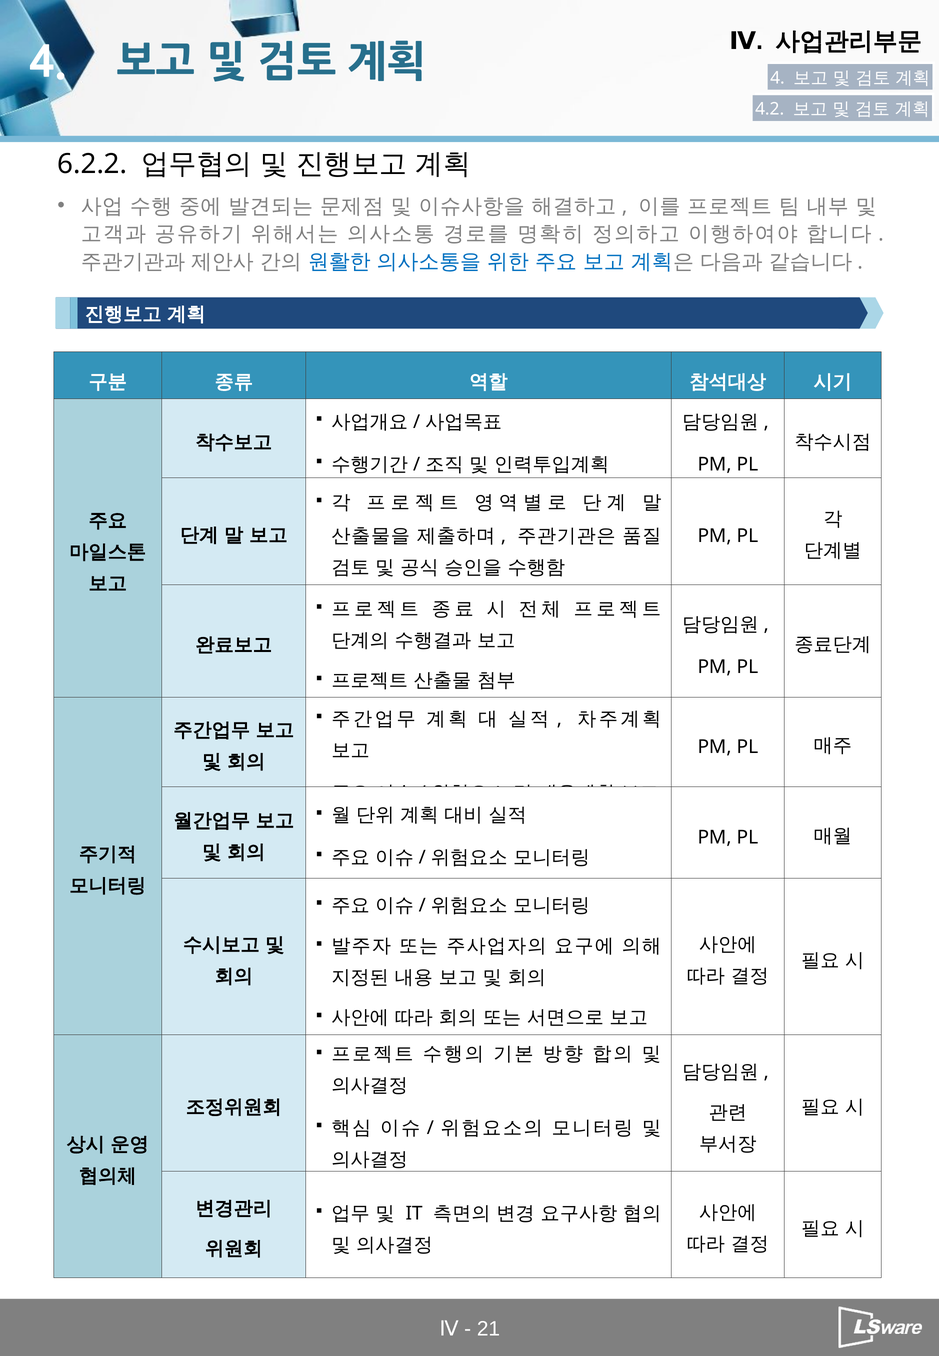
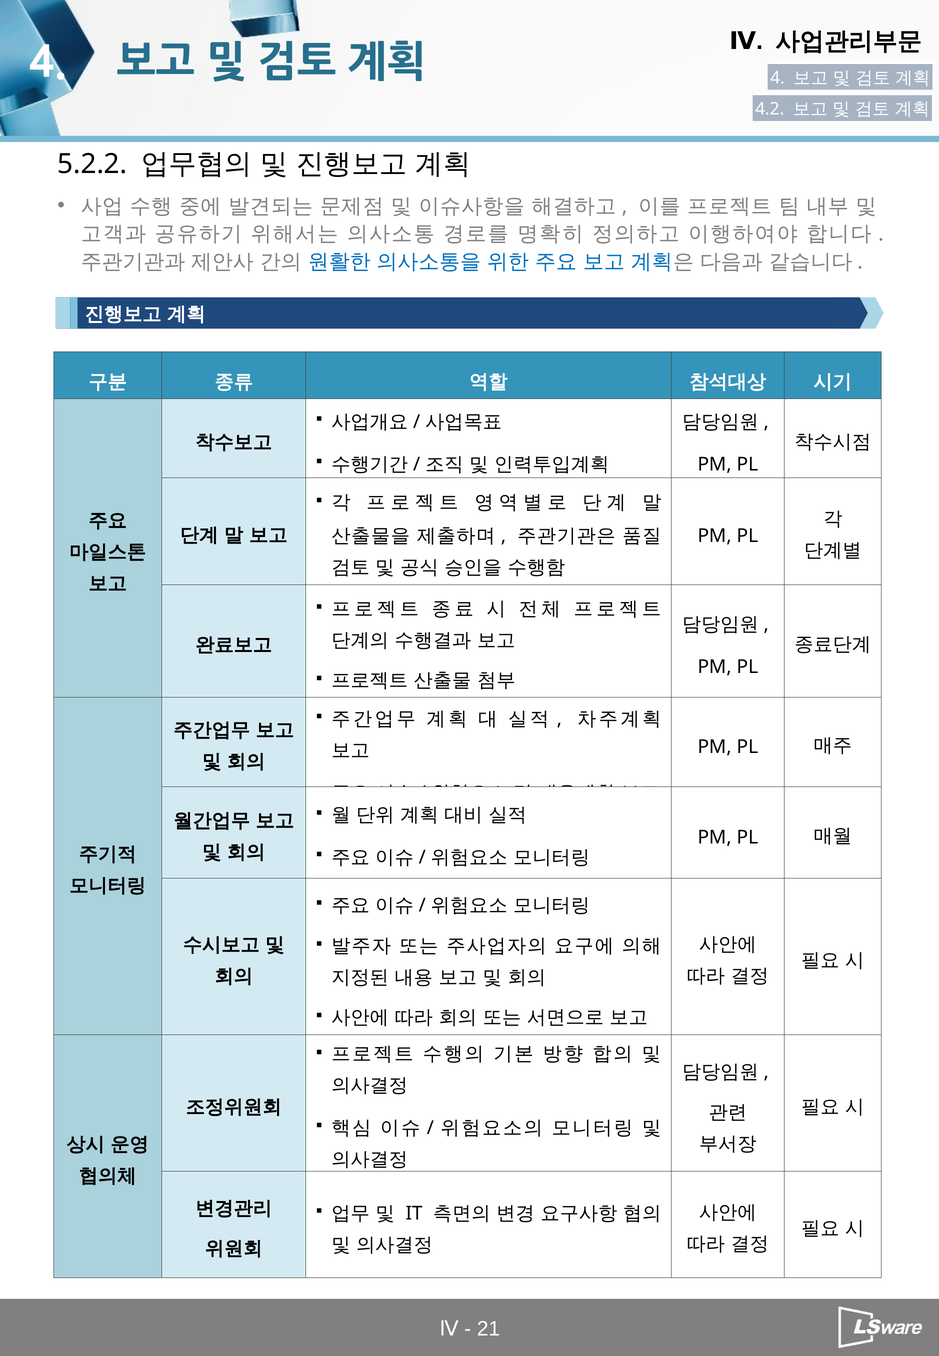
6.2.2: 6.2.2 -> 5.2.2 (92, 164)
